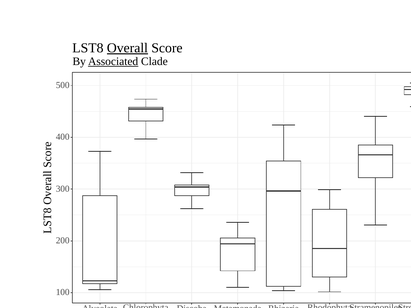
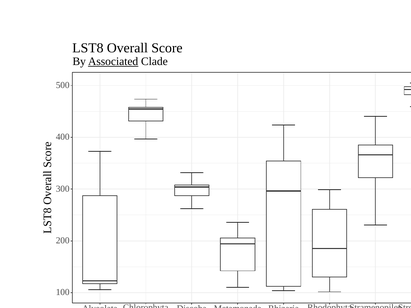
Overall underline: present -> none (127, 48)
